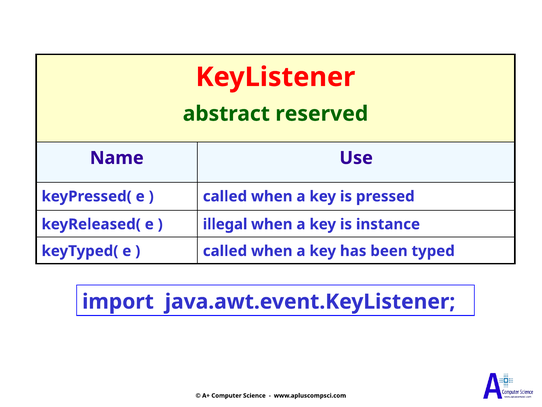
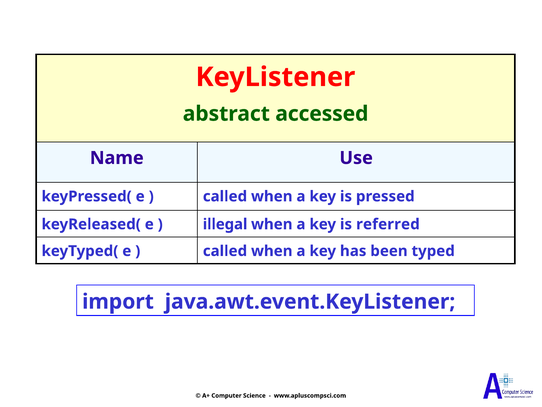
reserved: reserved -> accessed (322, 114)
instance: instance -> referred (388, 224)
